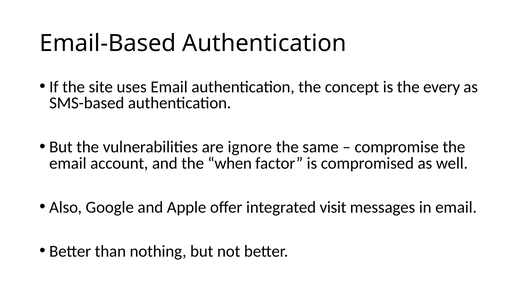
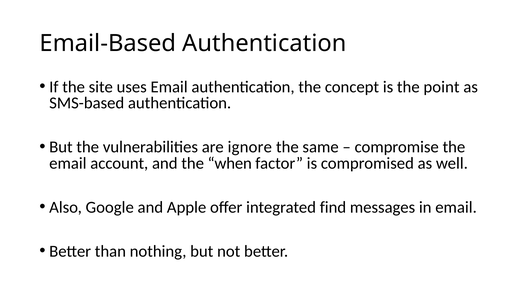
every: every -> point (442, 87)
visit: visit -> find (333, 208)
